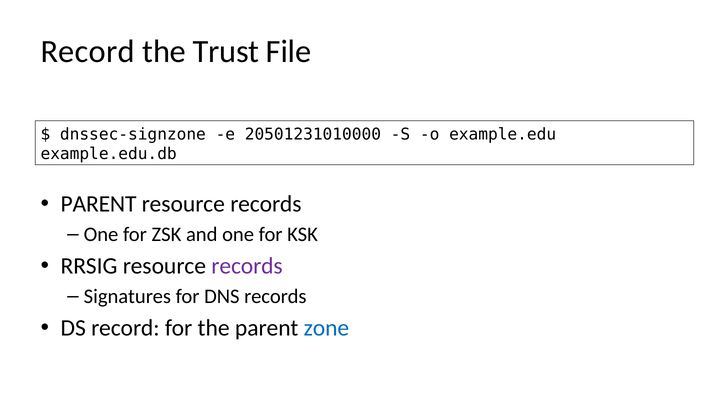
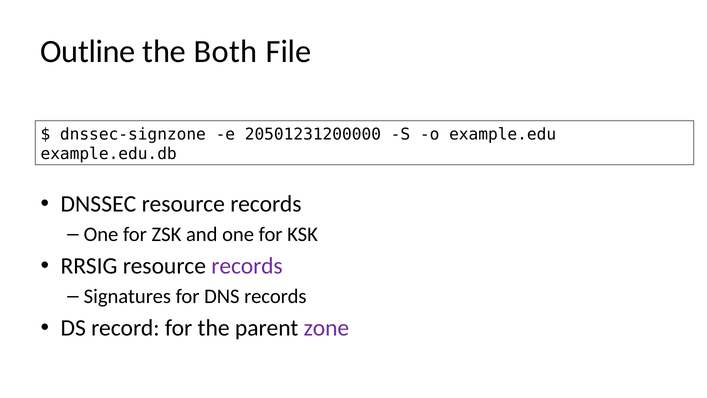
Record: Record -> Outline (88, 51)
Trust: Trust -> Both (226, 51)
20501231010000: 20501231010000 -> 20501231200000 (313, 134)
PARENT: PARENT -> DNSSEC (98, 204)
zone colour: blue -> purple (326, 328)
